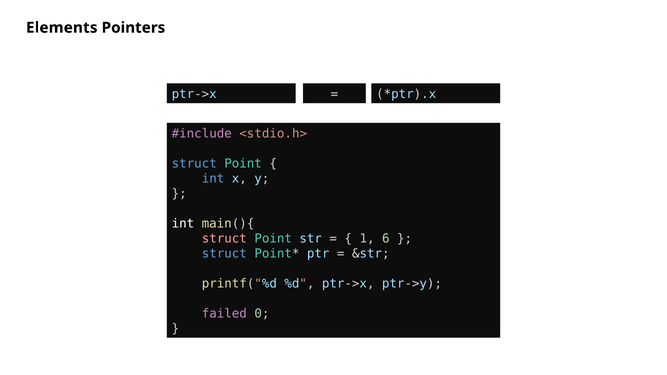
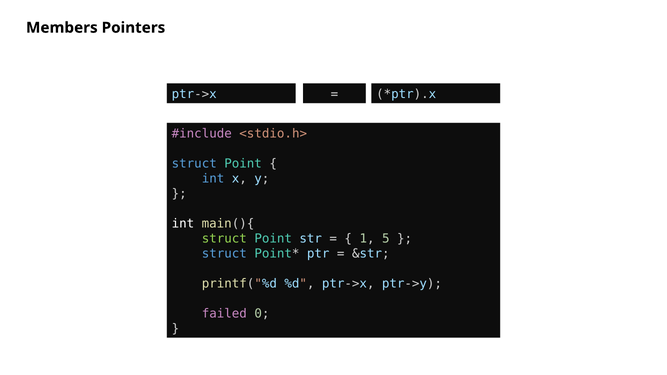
Elements: Elements -> Members (62, 28)
struct colour: pink -> light green (224, 239)
6: 6 -> 5 (386, 239)
